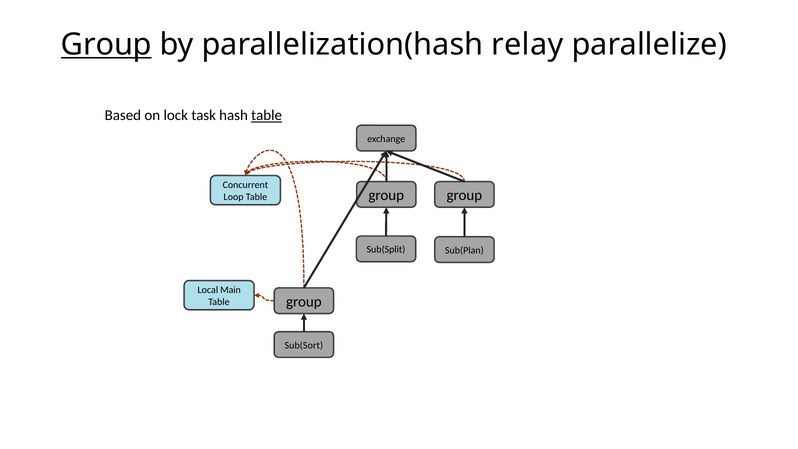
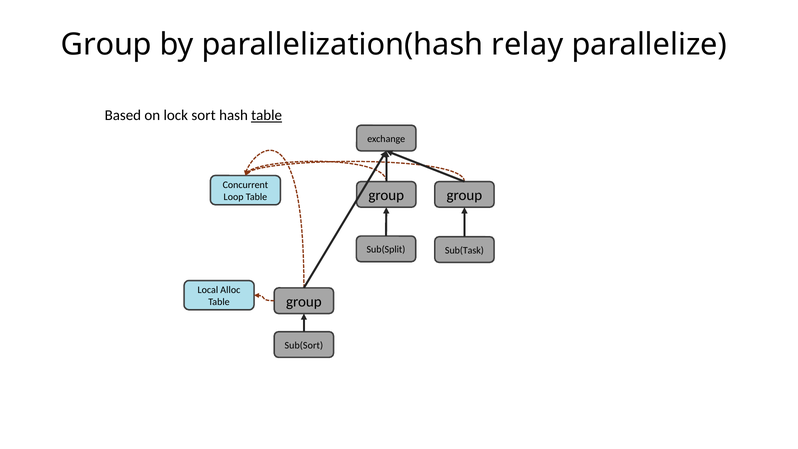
Group underline: present -> none (106, 44)
task: task -> sort (204, 115)
Sub(Plan: Sub(Plan -> Sub(Task (464, 250)
Main: Main -> Alloc (230, 290)
